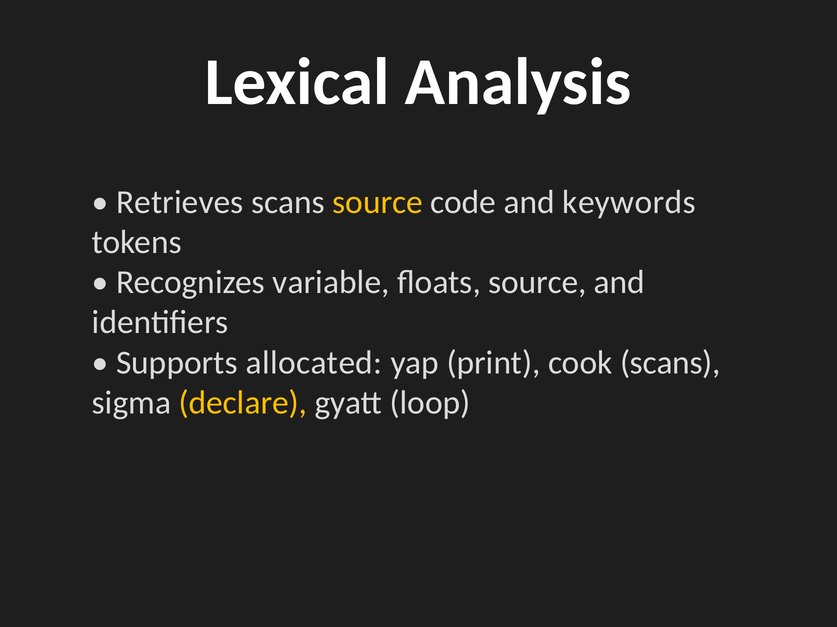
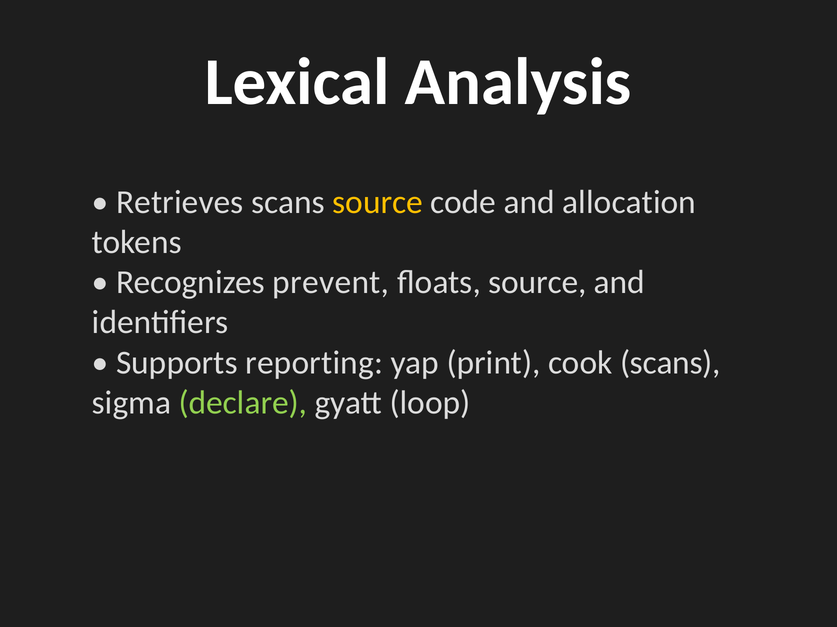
keywords: keywords -> allocation (629, 202)
variable: variable -> prevent (331, 283)
allocated: allocated -> reporting (314, 363)
declare colour: yellow -> light green (243, 403)
